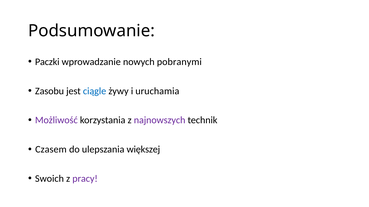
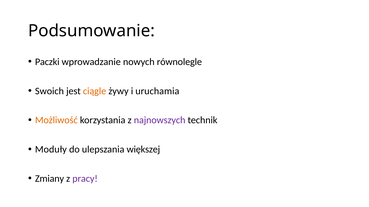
pobranymi: pobranymi -> równolegle (179, 62)
Zasobu: Zasobu -> Swoich (49, 91)
ciągle colour: blue -> orange (95, 91)
Możliwość colour: purple -> orange (56, 120)
Czasem: Czasem -> Moduły (51, 150)
Swoich: Swoich -> Zmiany (50, 179)
